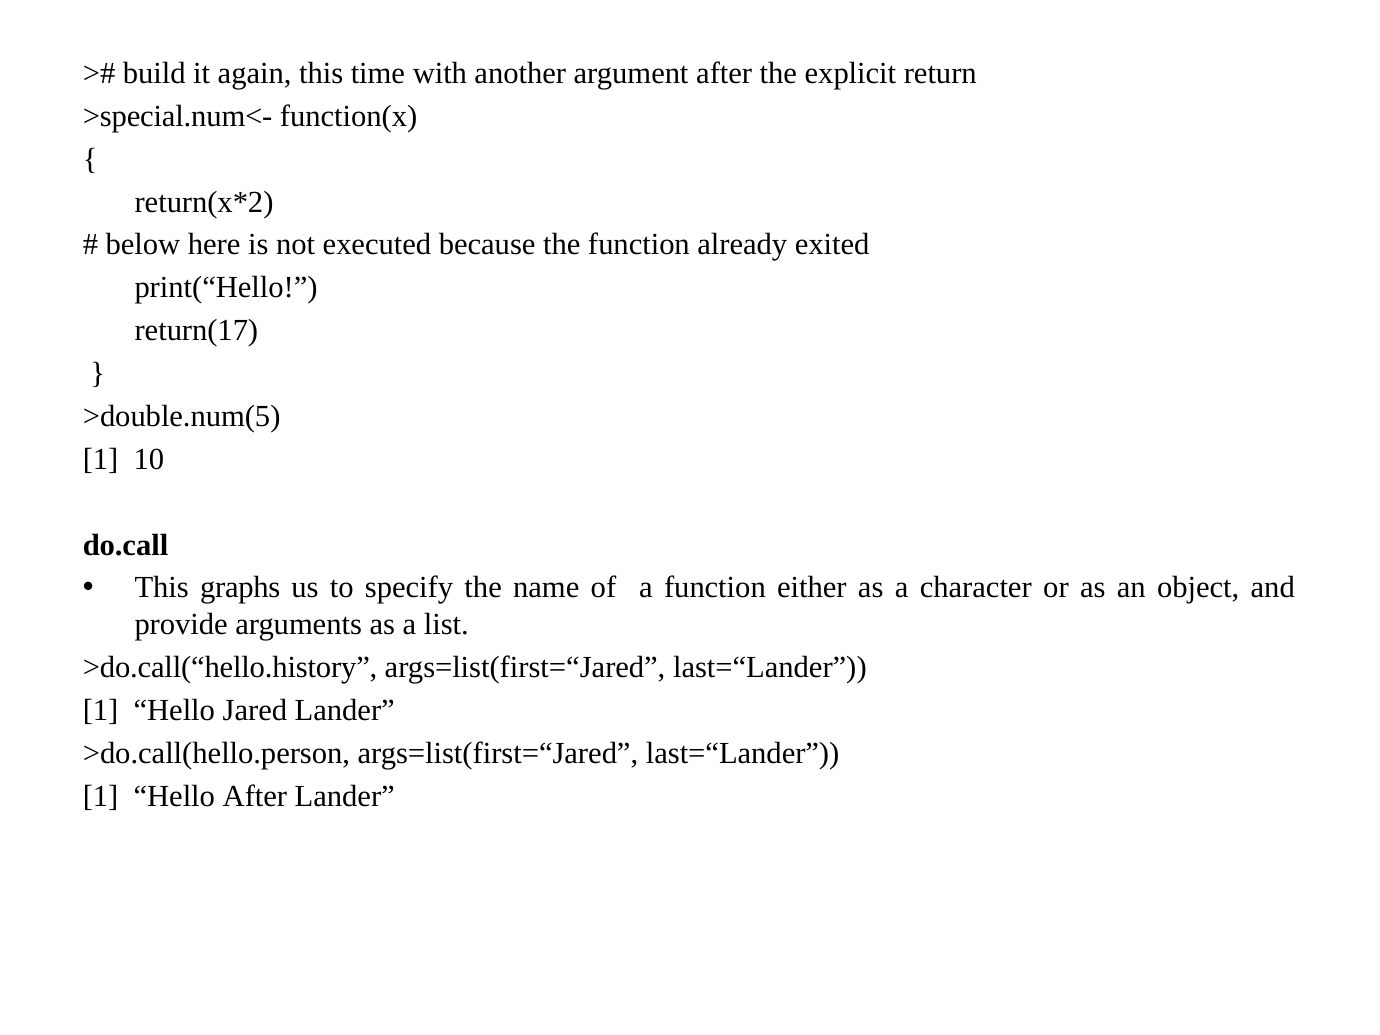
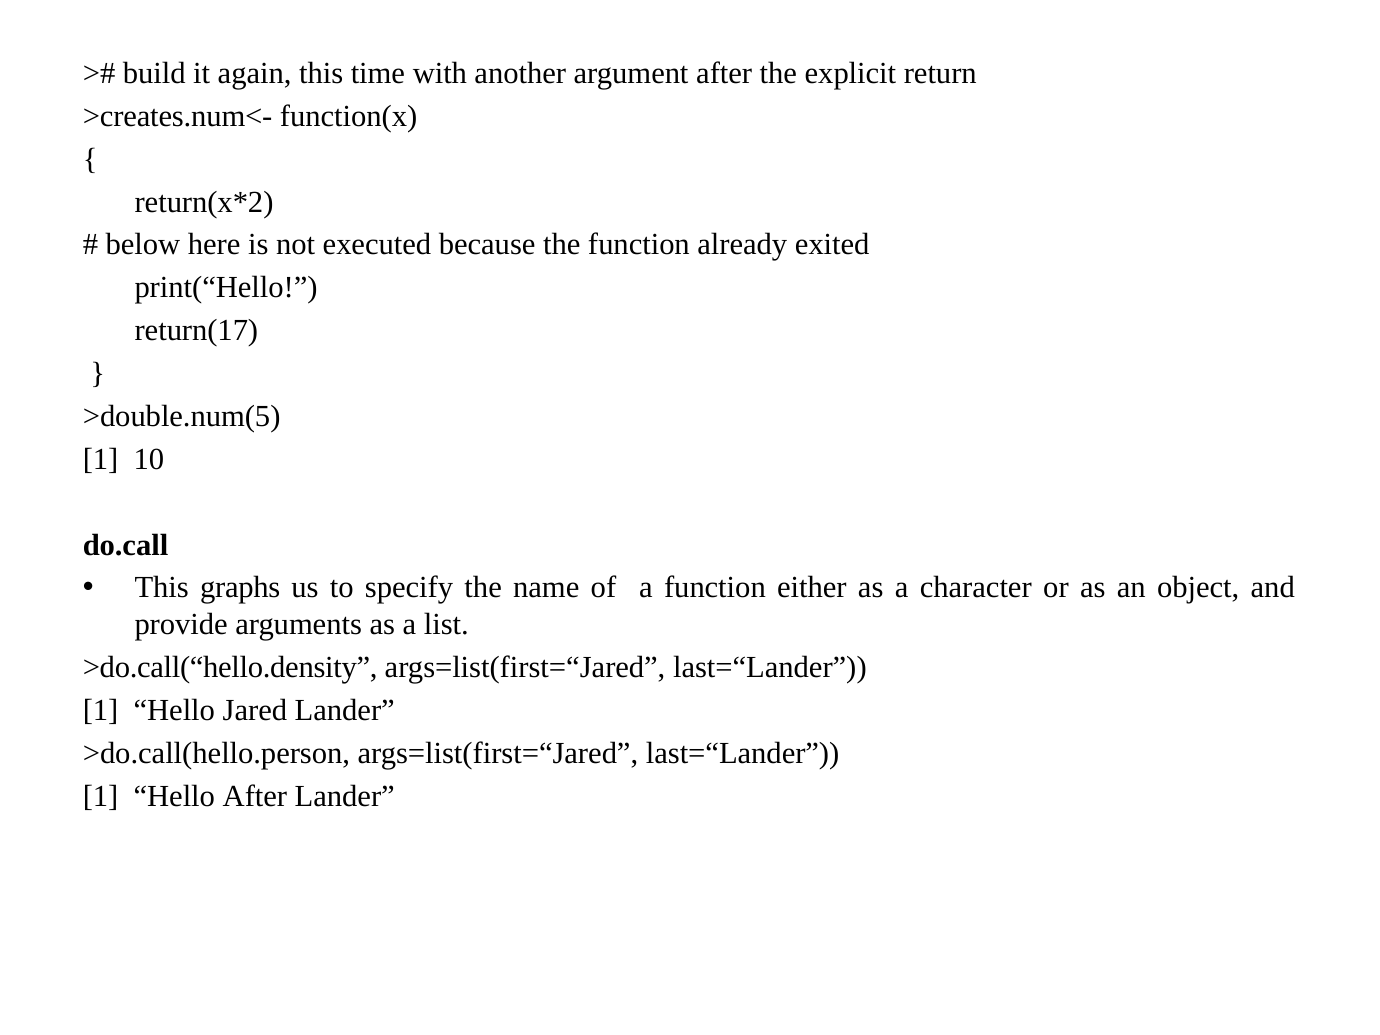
>special.num<-: >special.num<- -> >creates.num<- (178, 116)
>do.call(“hello.history: >do.call(“hello.history -> >do.call(“hello.density (230, 667)
